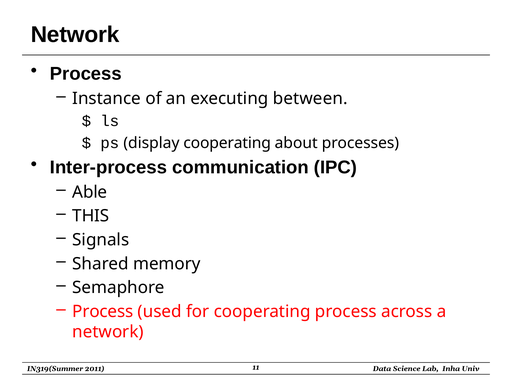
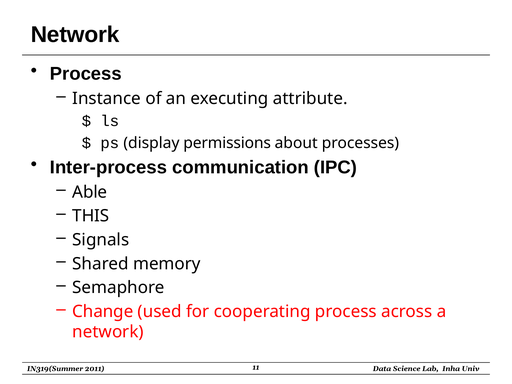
between: between -> attribute (310, 99)
display cooperating: cooperating -> permissions (227, 143)
Process: Process -> Change (103, 311)
